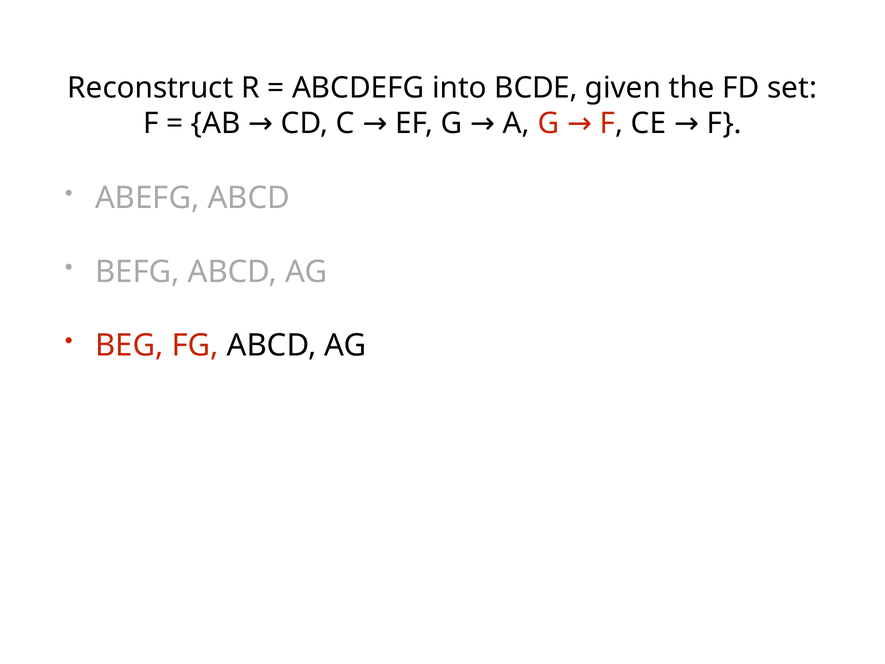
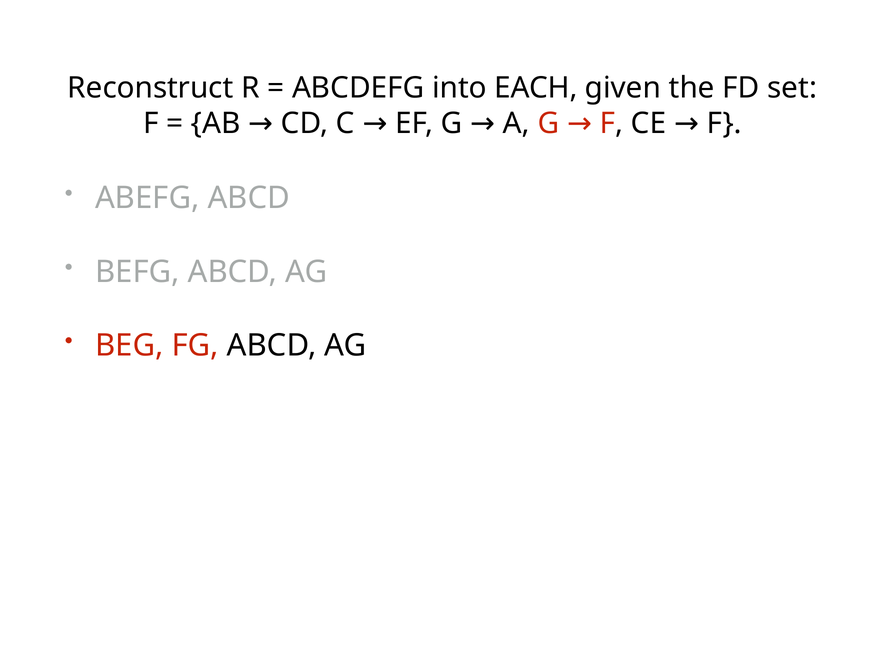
BCDE: BCDE -> EACH (536, 88)
